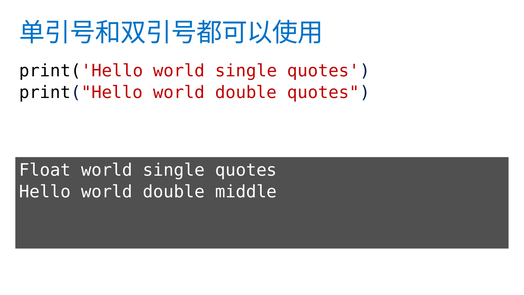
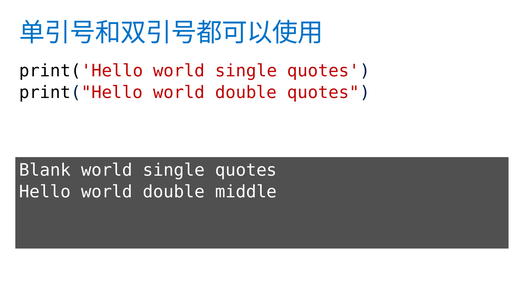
Float: Float -> Blank (45, 170)
